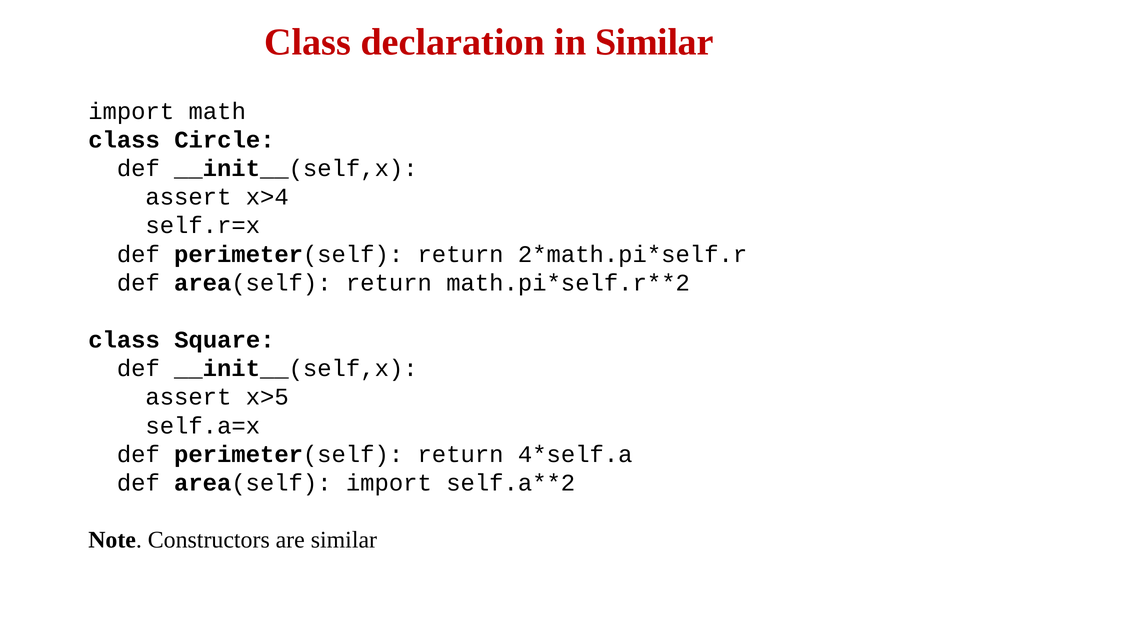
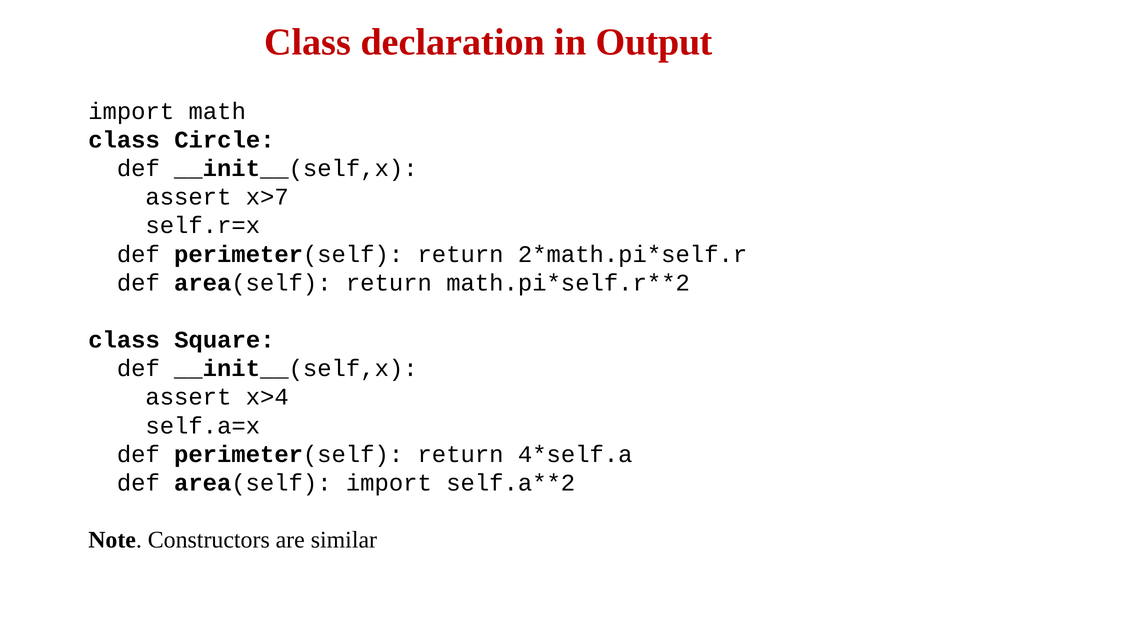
in Similar: Similar -> Output (654, 42)
x>4: x>4 -> x>7 (267, 197)
x>5: x>5 -> x>4 (267, 397)
